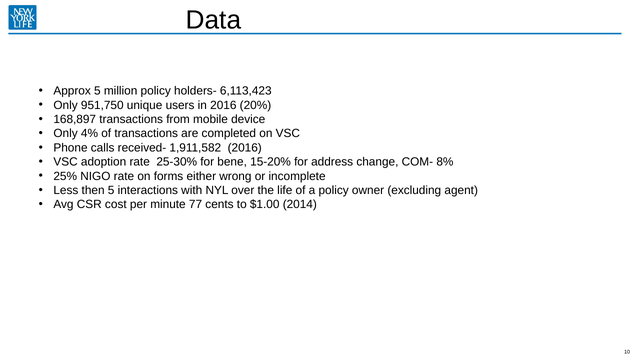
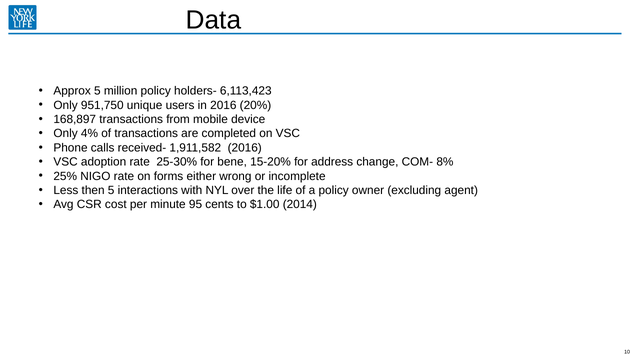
77: 77 -> 95 (196, 204)
